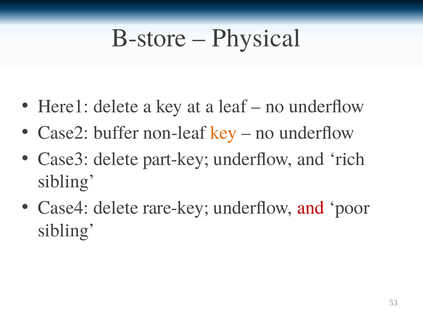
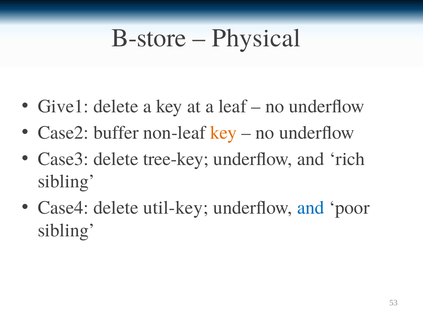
Here1: Here1 -> Give1 (63, 106)
part-key: part-key -> tree-key (176, 159)
rare-key: rare-key -> util-key (176, 208)
and colour: red -> blue (311, 208)
